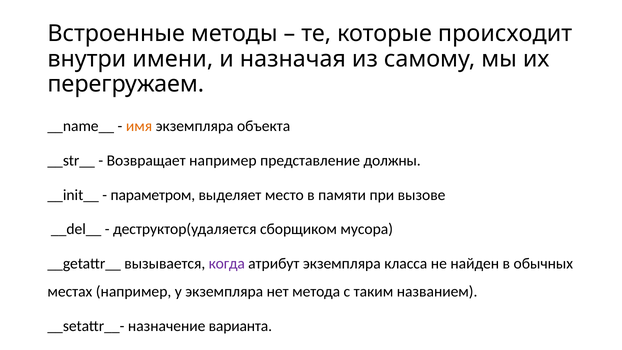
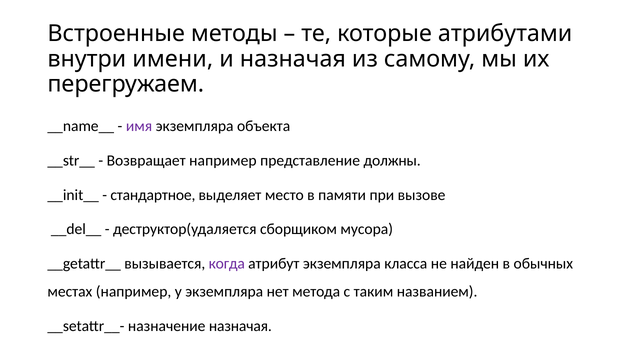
происходит: происходит -> атрибутами (505, 34)
имя colour: orange -> purple (139, 126)
параметром: параметром -> стандартное (153, 195)
назначение варианта: варианта -> назначая (240, 326)
